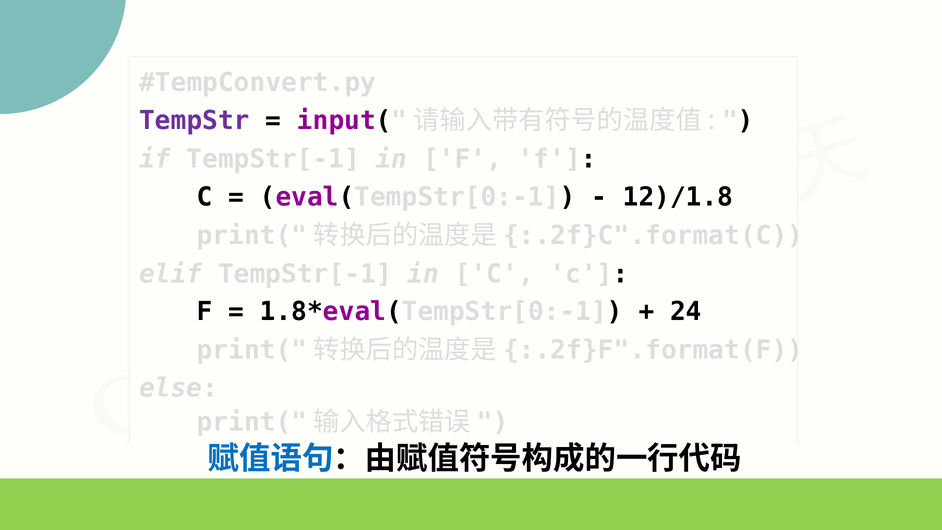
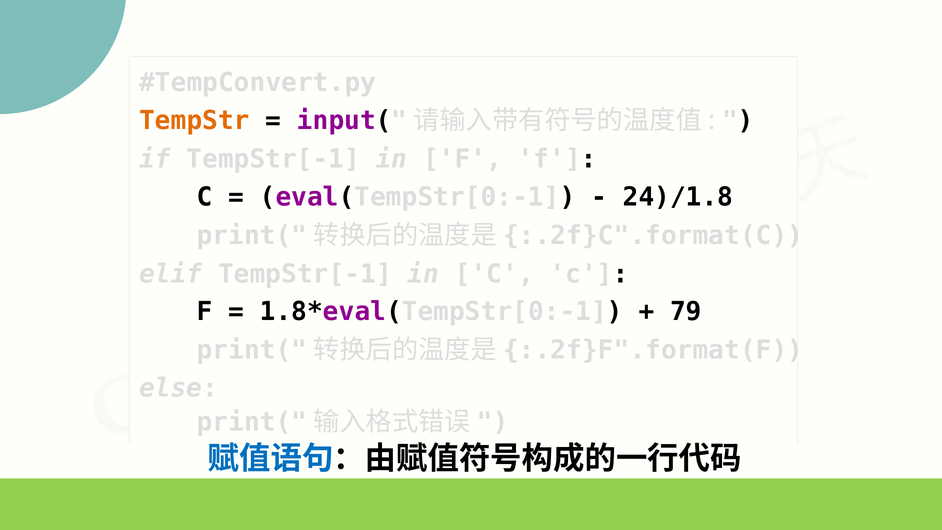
TempStr colour: purple -> orange (194, 121)
12)/1.8: 12)/1.8 -> 24)/1.8 (678, 197)
24: 24 -> 79 (686, 312)
